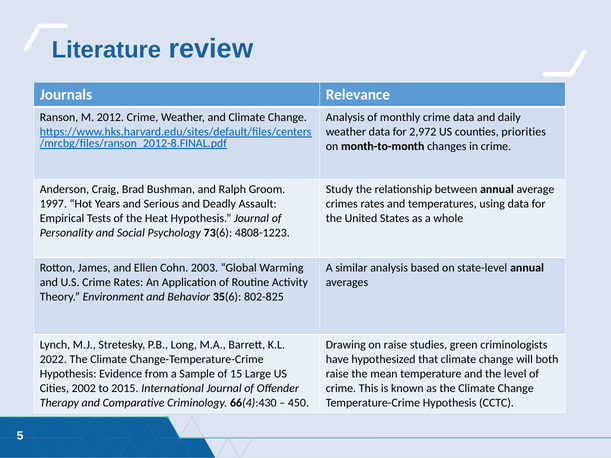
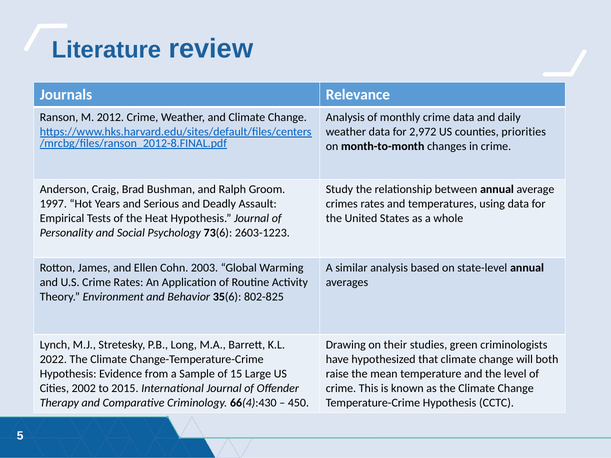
4808-1223: 4808-1223 -> 2603-1223 (262, 233)
on raise: raise -> their (395, 345)
